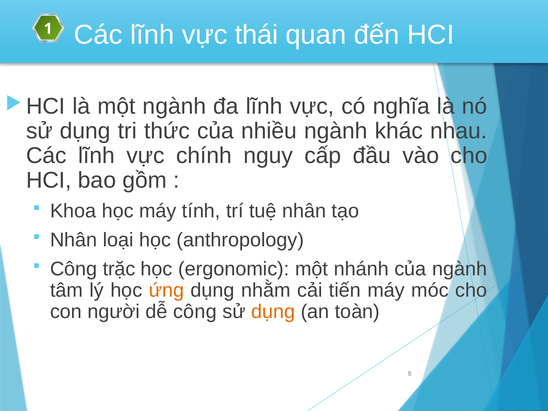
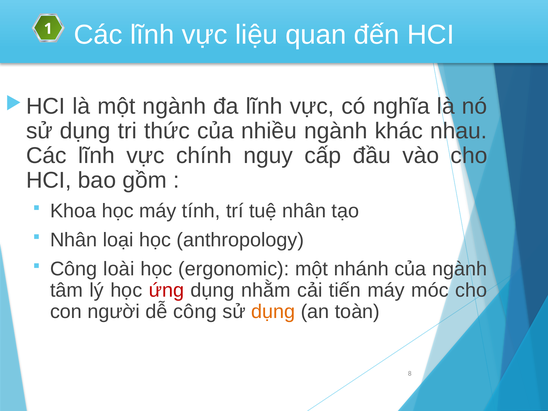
thái: thái -> liệu (257, 35)
trặc: trặc -> loài (119, 269)
ứng colour: orange -> red (166, 290)
